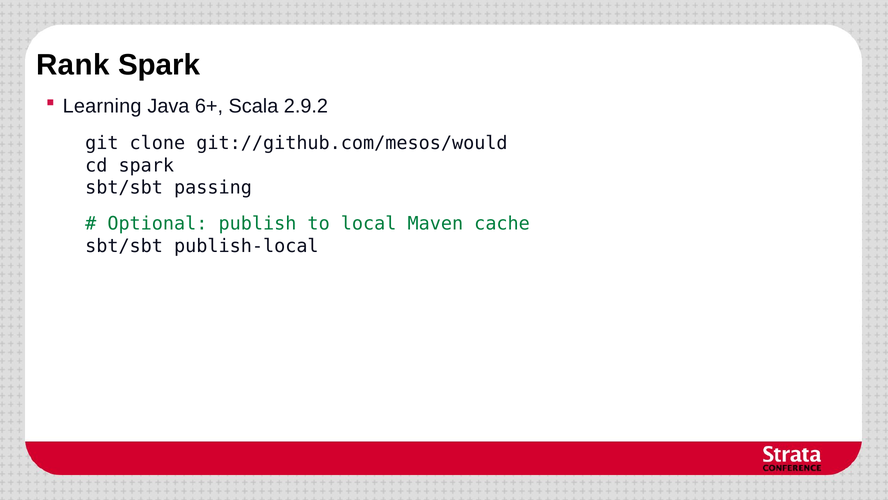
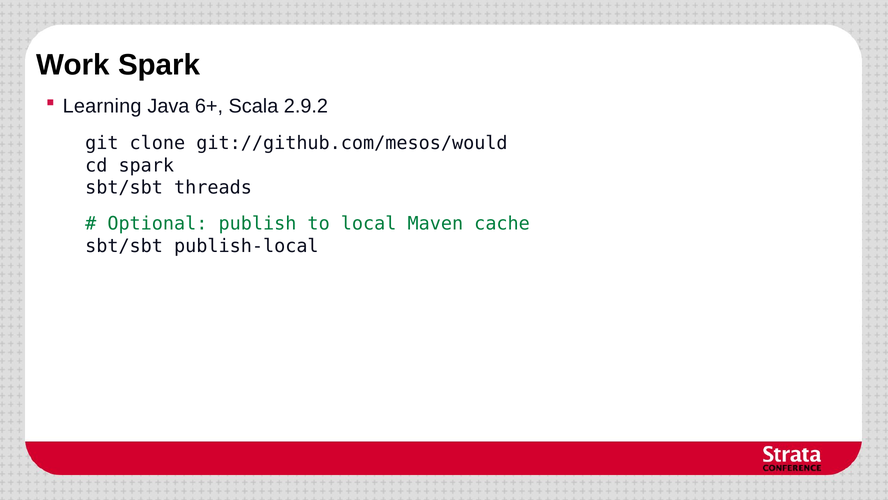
Rank: Rank -> Work (73, 65)
passing: passing -> threads (213, 187)
